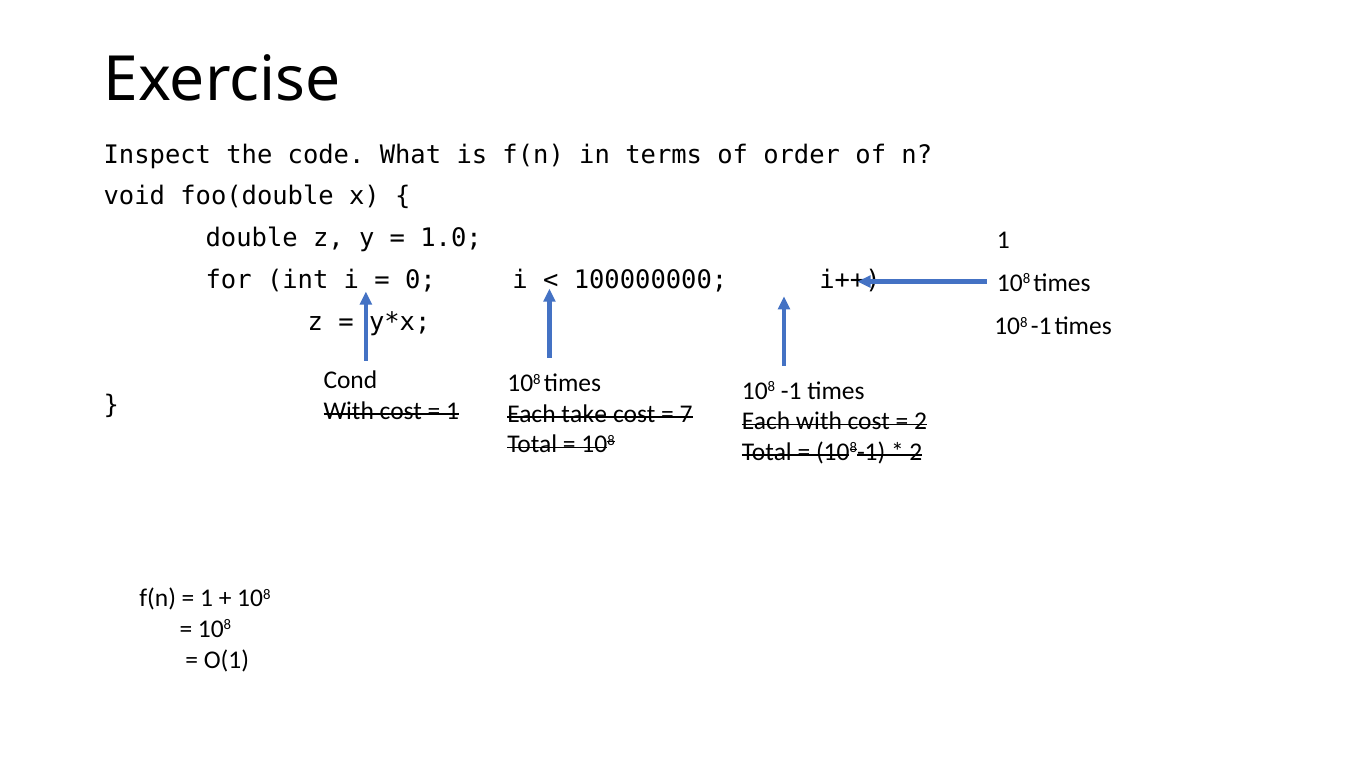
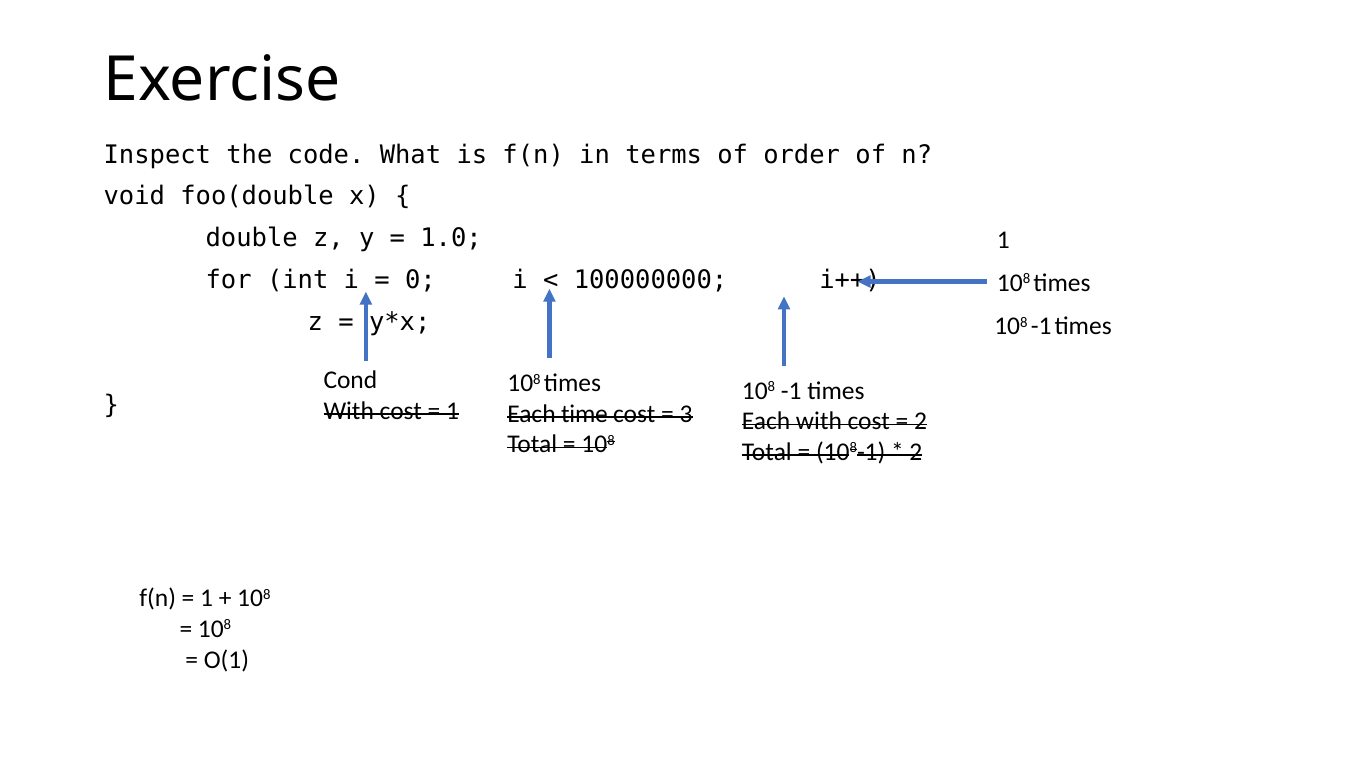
take: take -> time (584, 414)
7: 7 -> 3 (686, 414)
